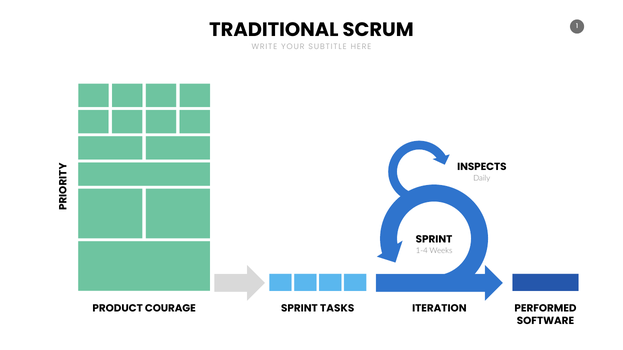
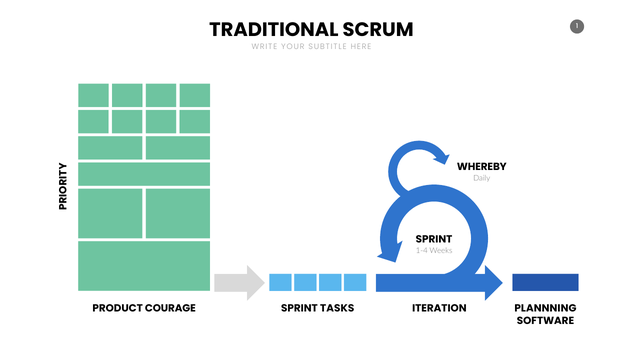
INSPECTS: INSPECTS -> WHEREBY (482, 167)
PERFORMED: PERFORMED -> PLANNNING (545, 309)
